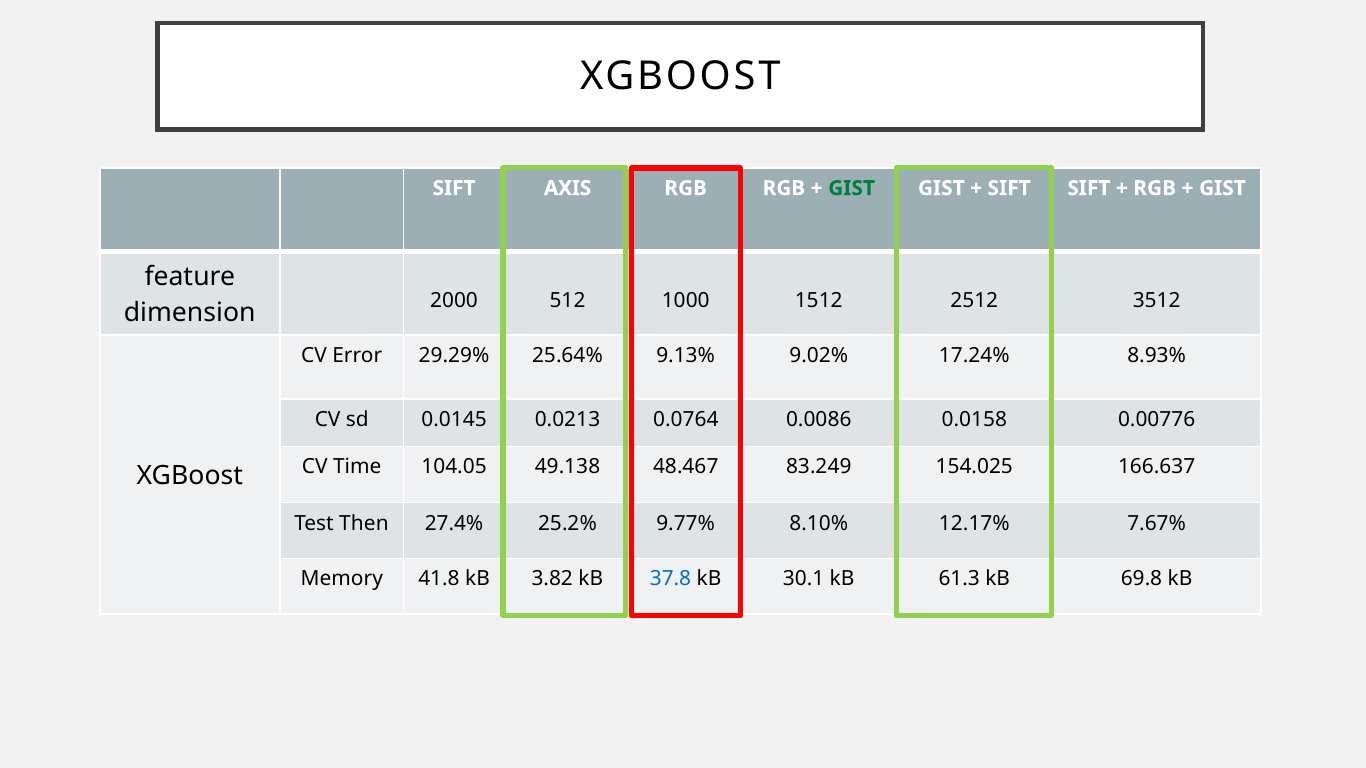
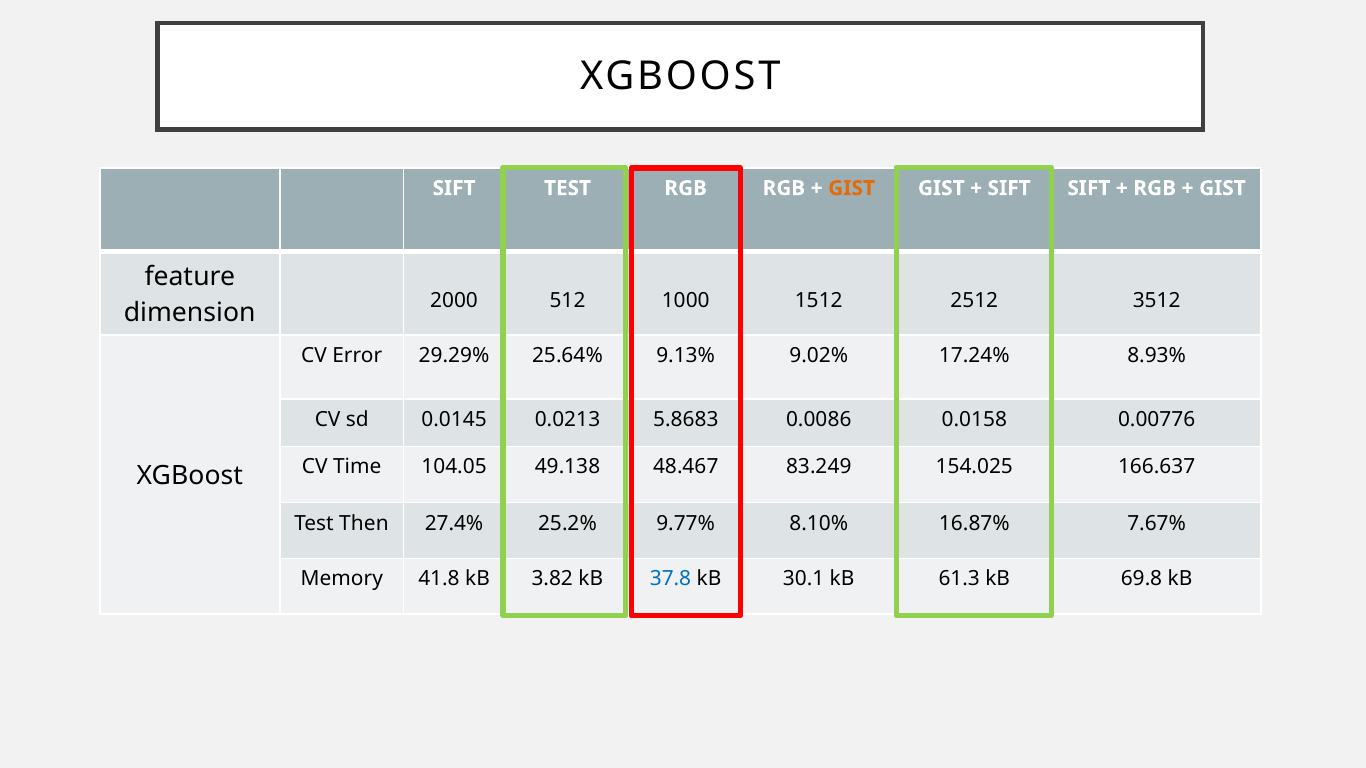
SIFT AXIS: AXIS -> TEST (568, 188)
GIST colour: green -> orange (852, 188)
0.0764: 0.0764 -> 5.8683 (686, 420)
12.17%: 12.17% -> 16.87% (974, 523)
